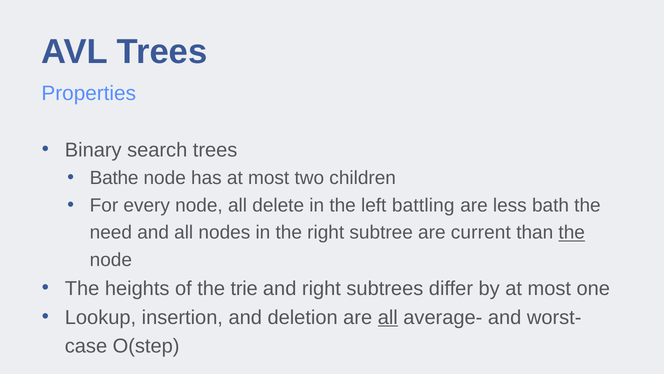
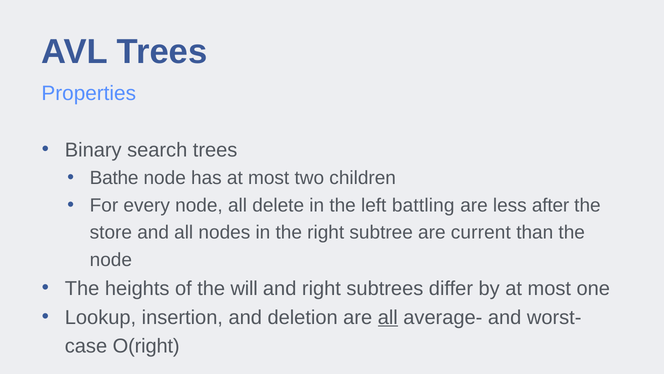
bath: bath -> after (551, 205)
need: need -> store (111, 232)
the underline: present -> none (572, 232)
trie: trie -> will (244, 288)
O(step: O(step -> O(right (146, 346)
